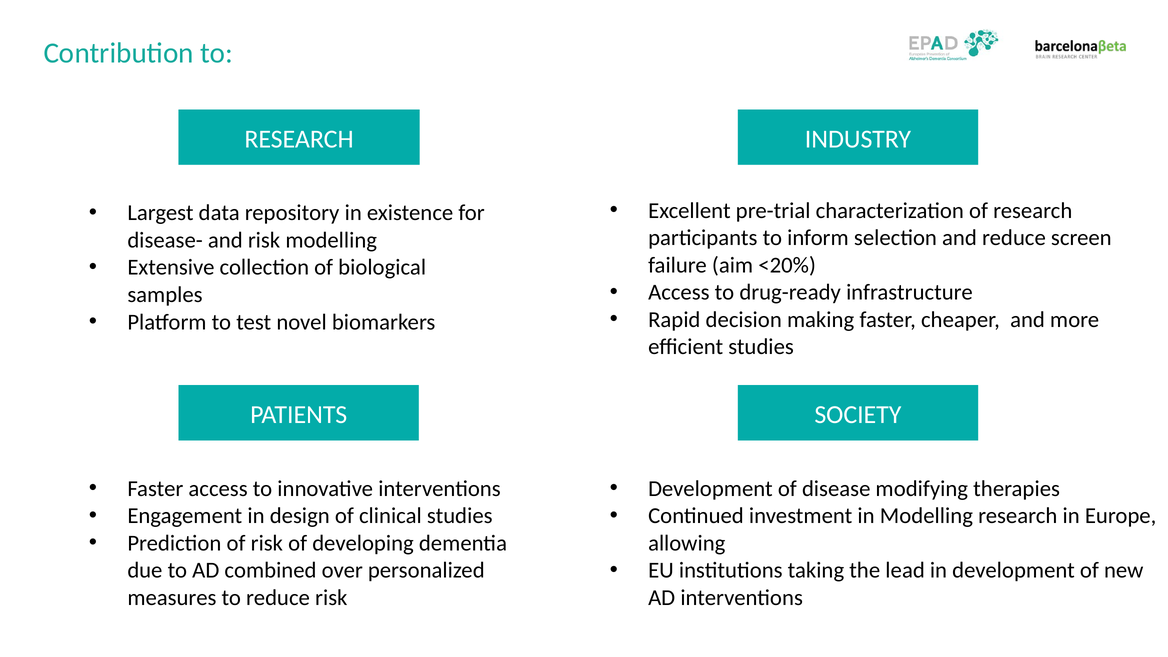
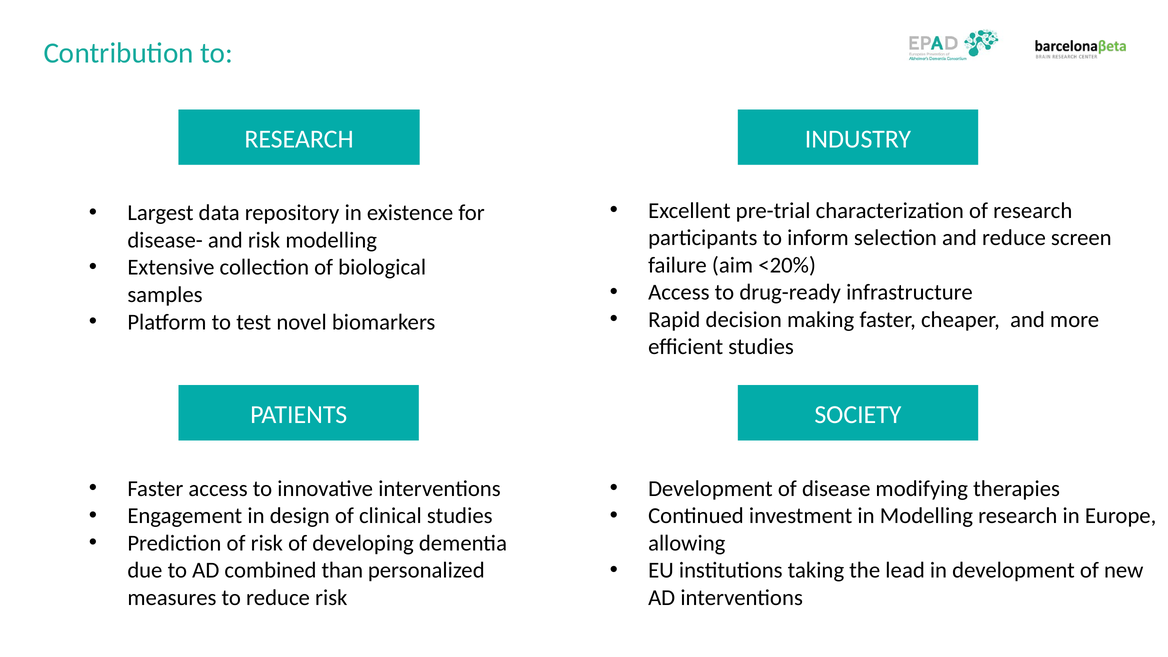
over: over -> than (342, 570)
